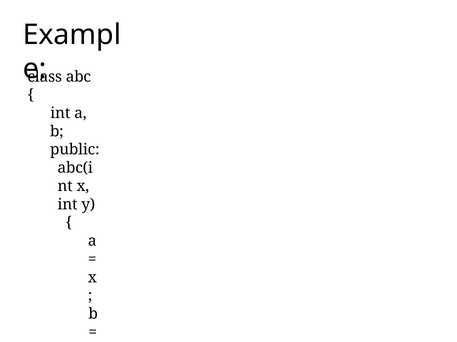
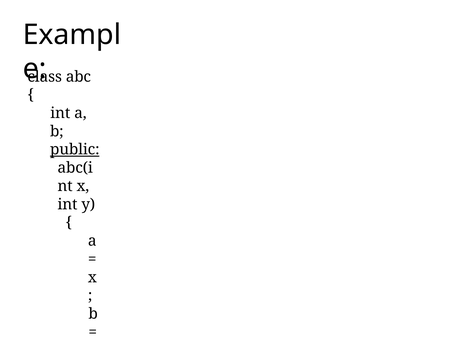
public underline: none -> present (75, 150)
